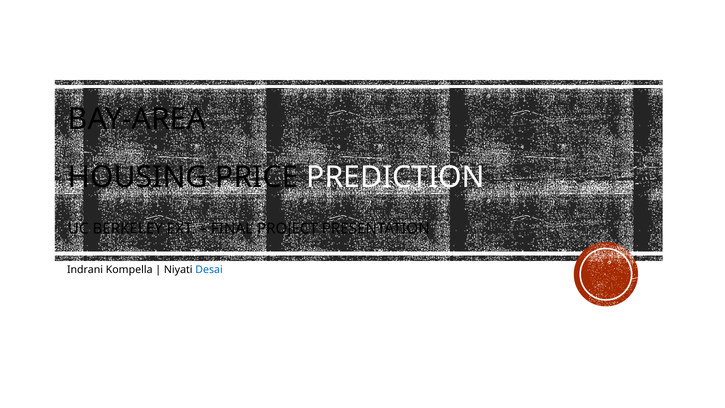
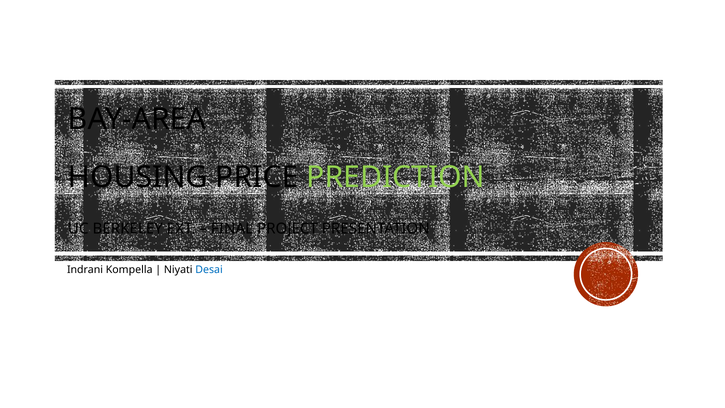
PREDICTION colour: white -> light green (396, 177)
